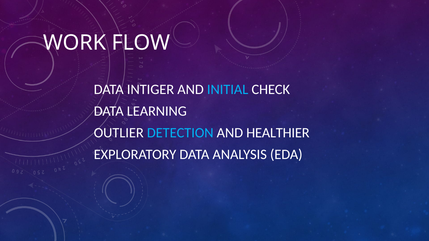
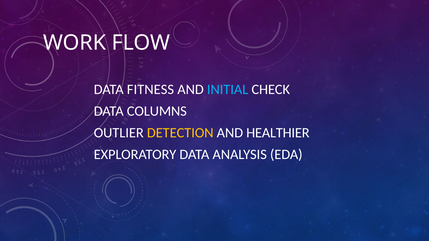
INTIGER: INTIGER -> FITNESS (150, 90)
LEARNING: LEARNING -> COLUMNS (157, 111)
DETECTION colour: light blue -> yellow (180, 133)
